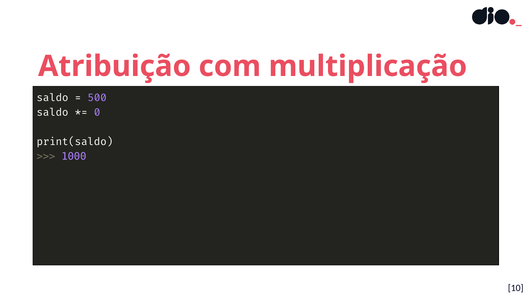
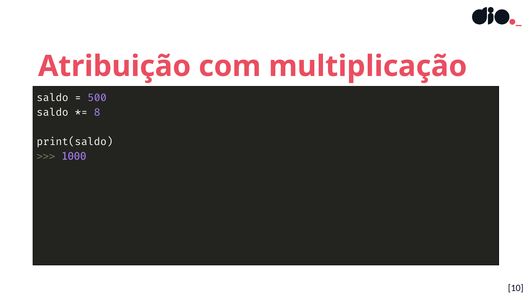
0: 0 -> 8 (97, 112)
